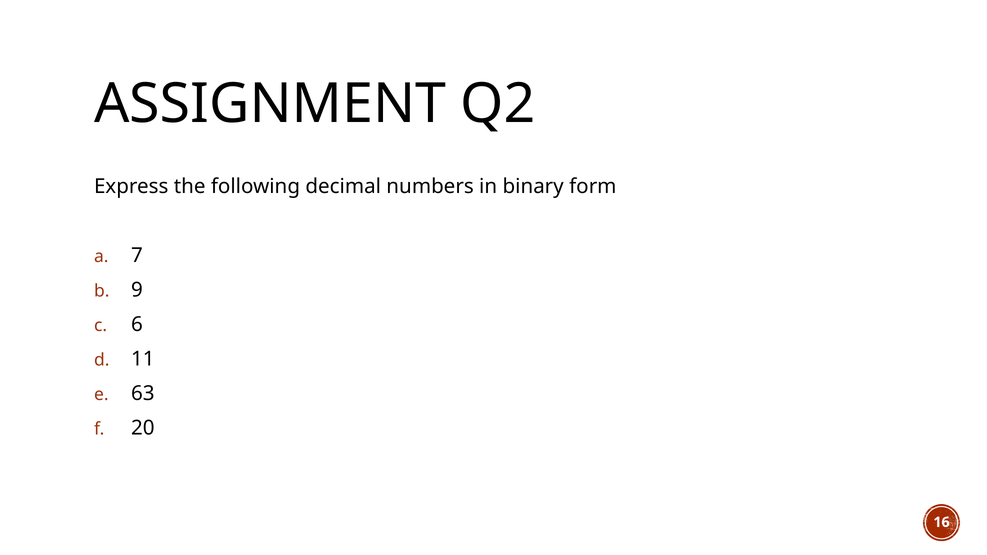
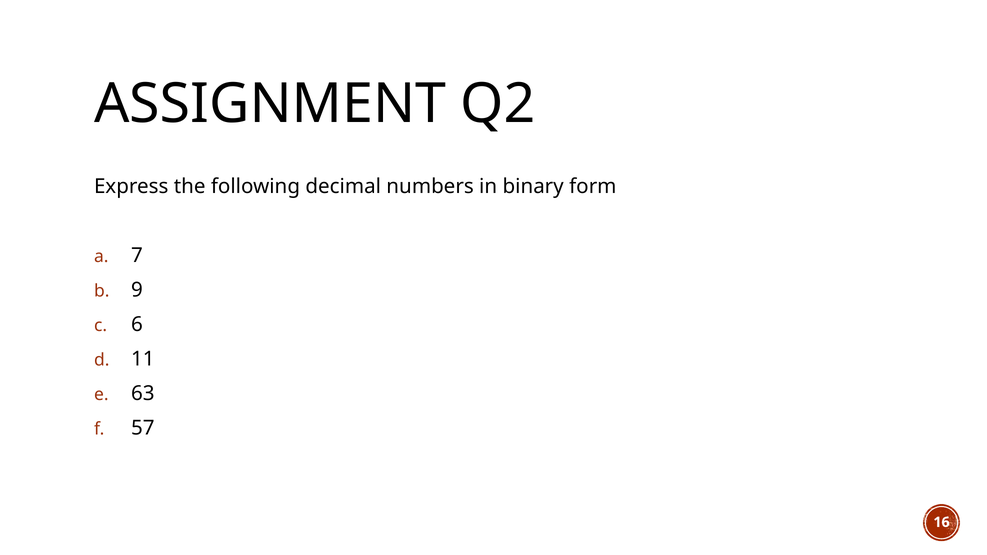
20: 20 -> 57 (143, 428)
